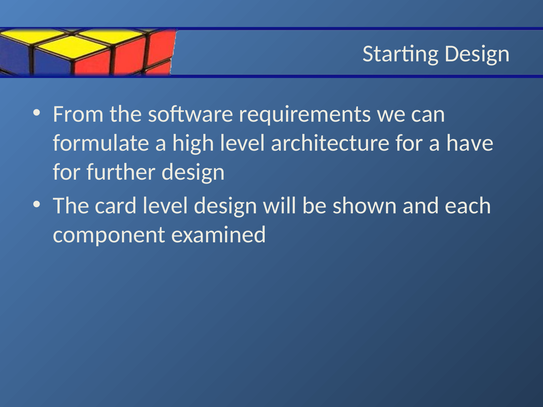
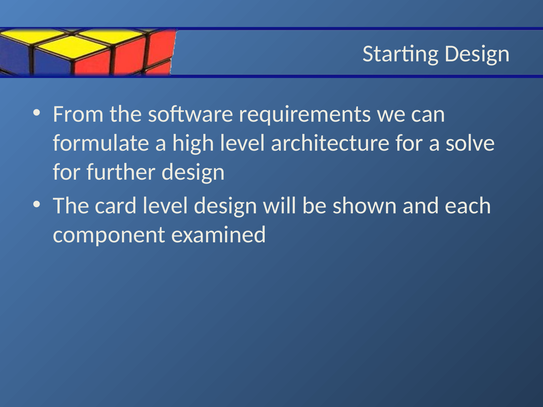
have: have -> solve (470, 143)
